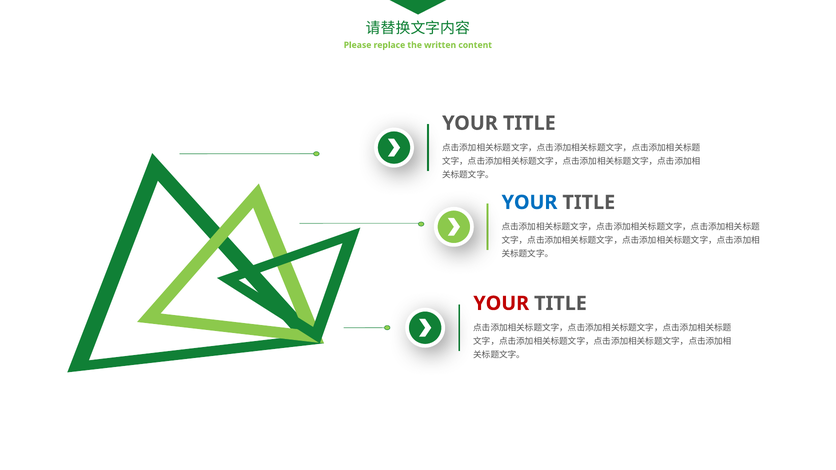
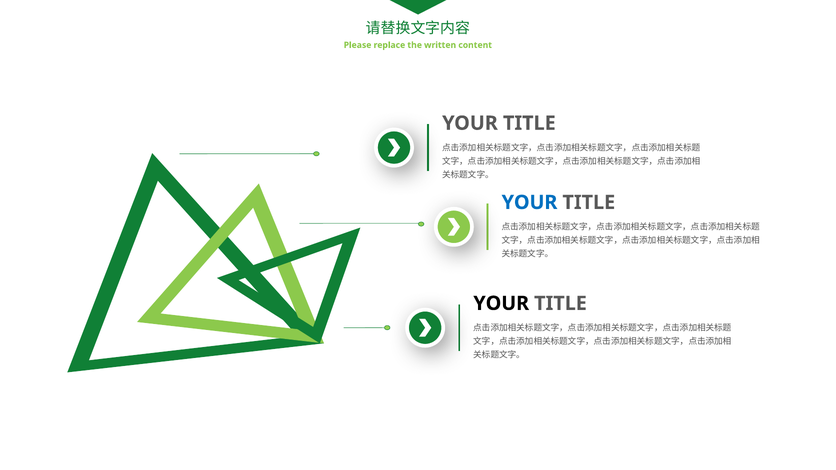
YOUR colour: red -> black (501, 304)
